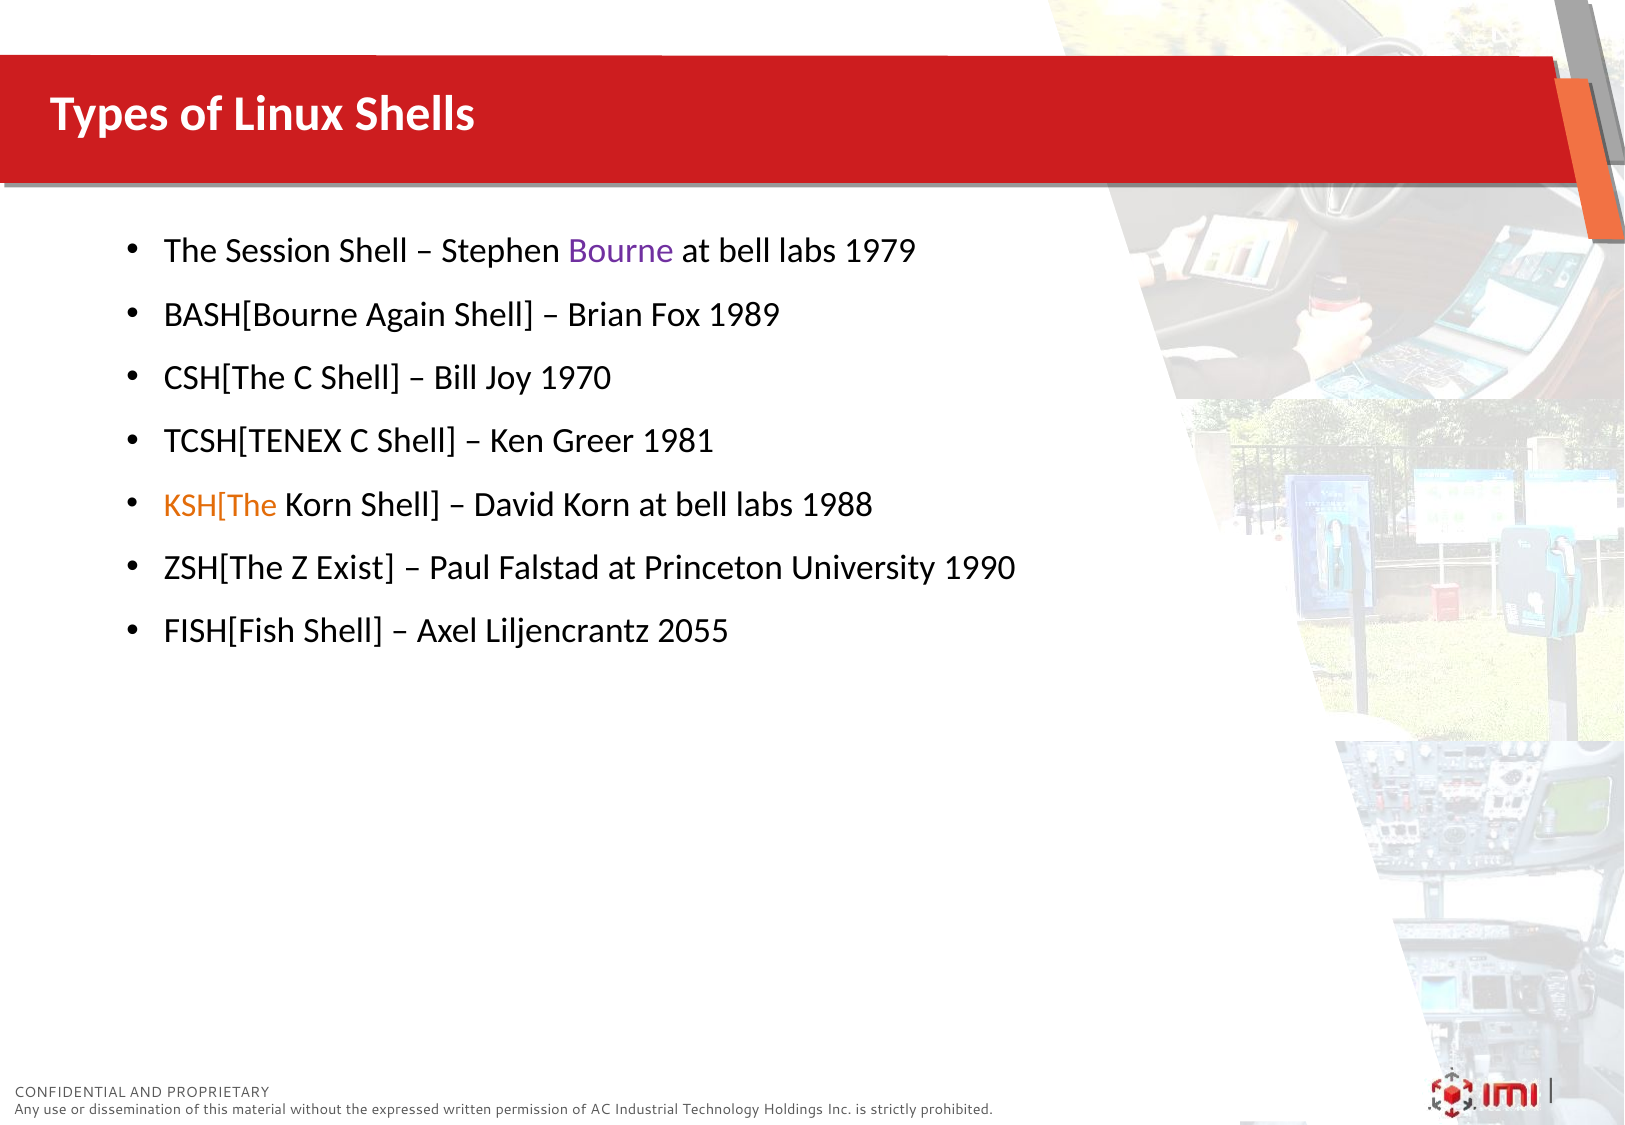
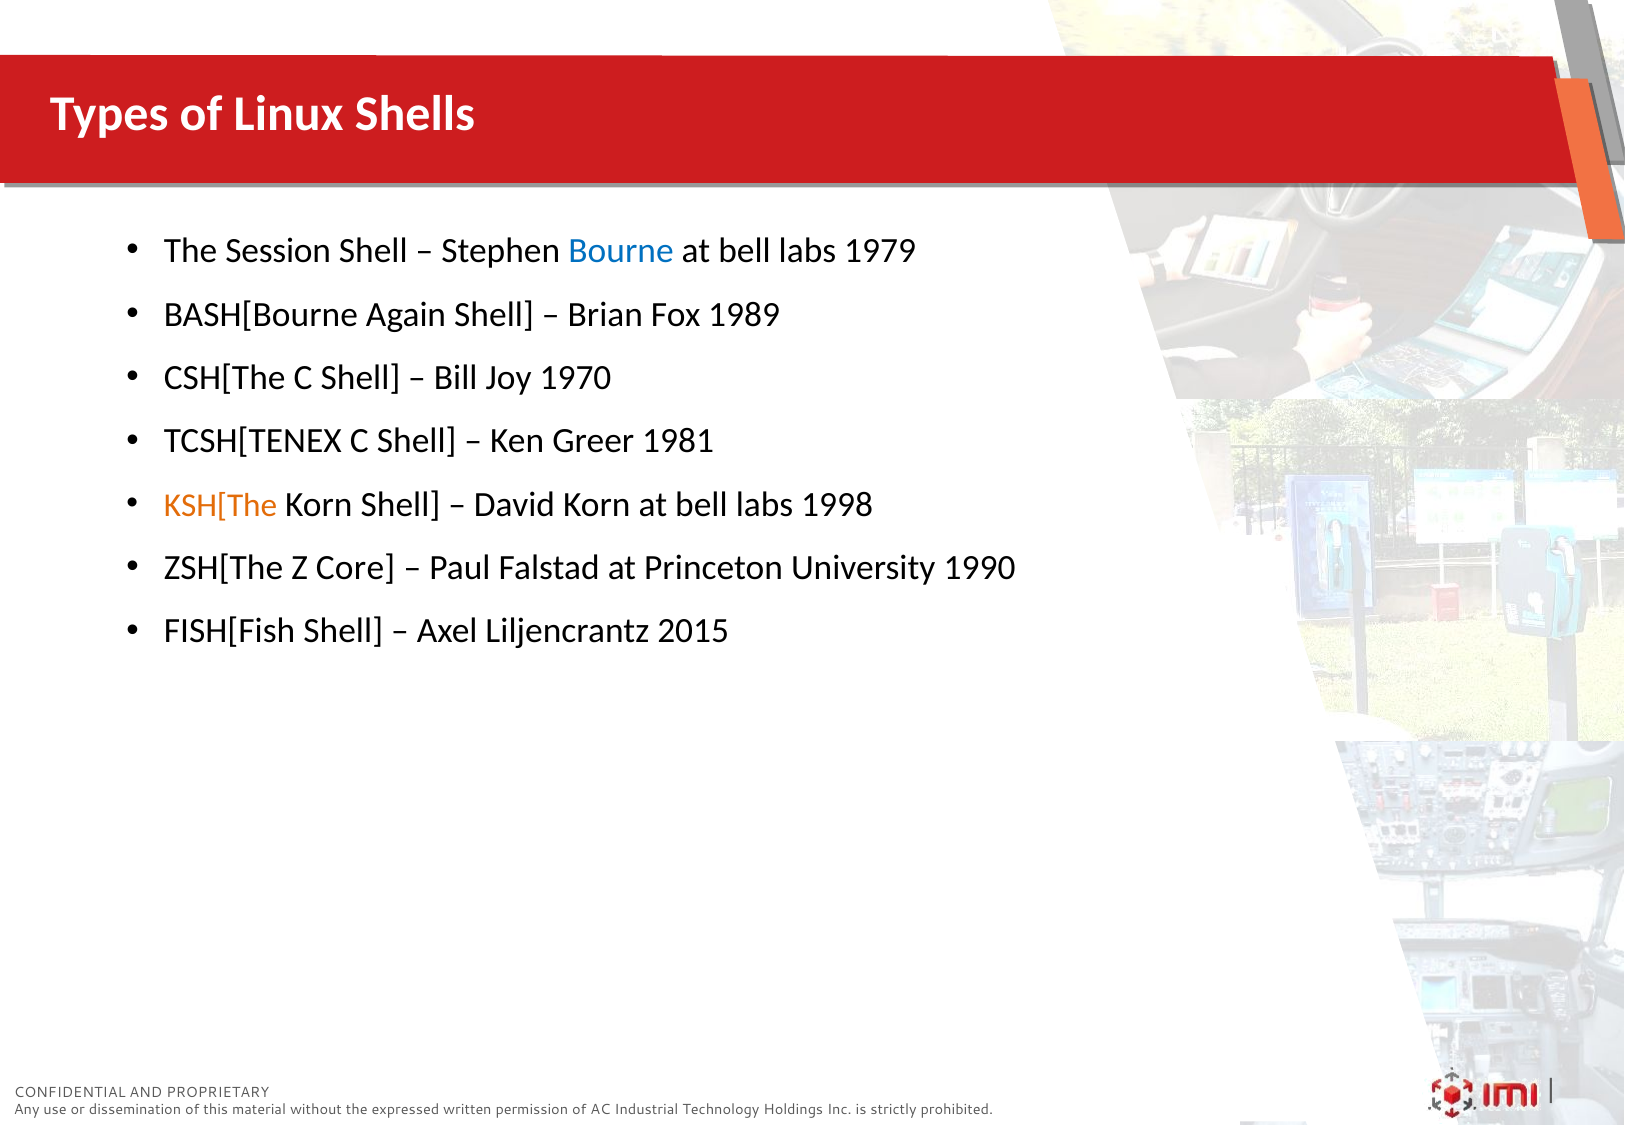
Bourne colour: purple -> blue (621, 251)
1988: 1988 -> 1998 (837, 504)
Exist: Exist -> Core (356, 568)
2055: 2055 -> 2015 (693, 631)
